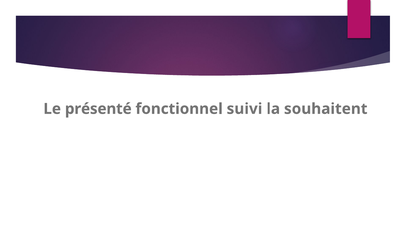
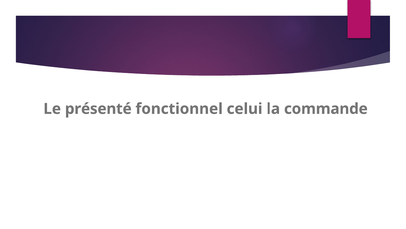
suivi: suivi -> celui (245, 109)
souhaitent: souhaitent -> commande (326, 109)
